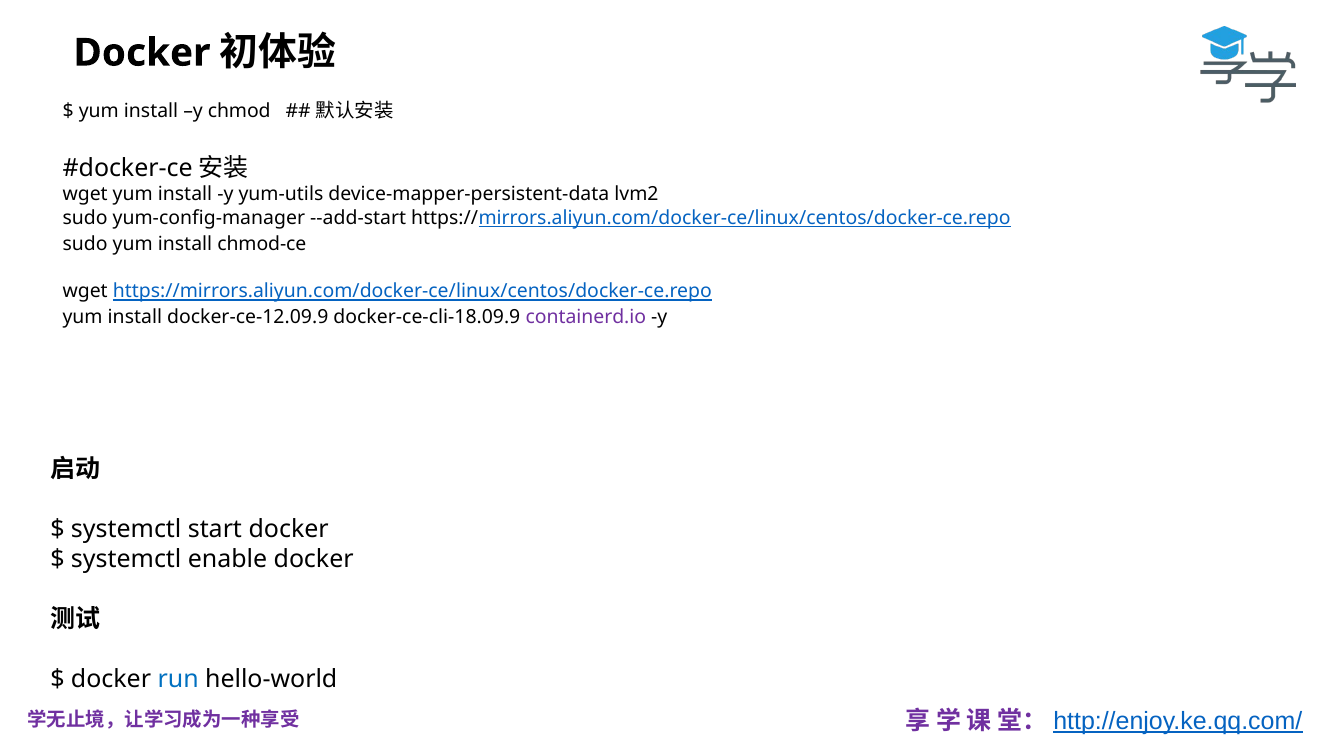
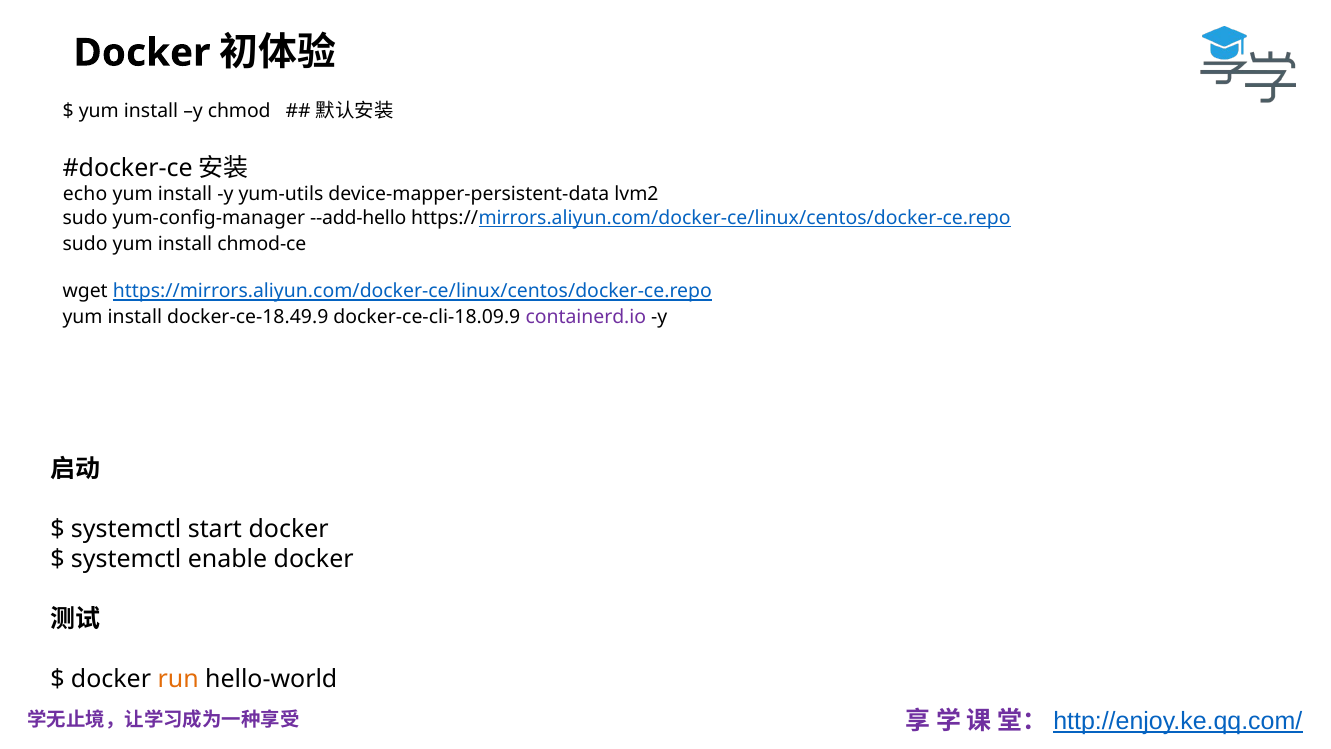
wget: wget -> echo (85, 194)
--add-start: --add-start -> --add-hello (358, 218)
docker-ce-12.09.9: docker-ce-12.09.9 -> docker-ce-18.49.9 (248, 317)
run colour: blue -> orange (178, 679)
